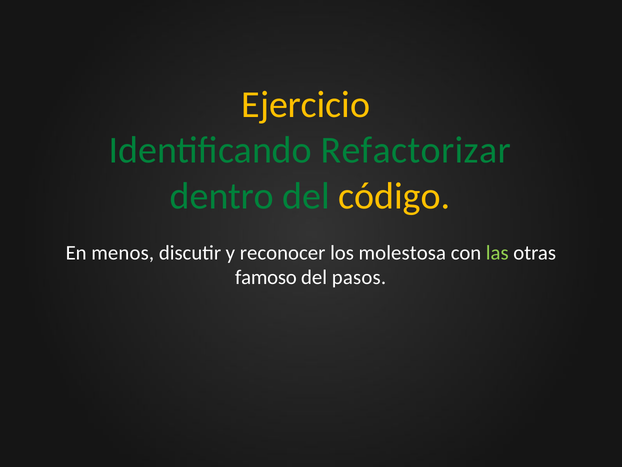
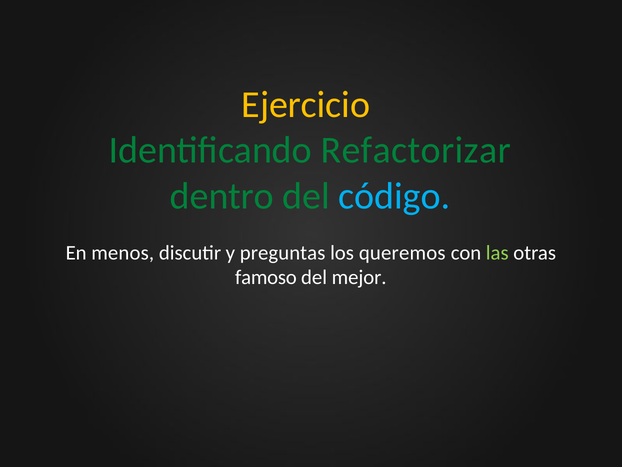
código colour: yellow -> light blue (394, 196)
reconocer: reconocer -> preguntas (283, 252)
molestosa: molestosa -> queremos (402, 252)
pasos: pasos -> mejor (359, 277)
